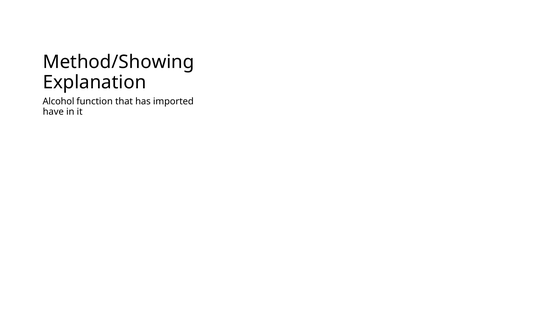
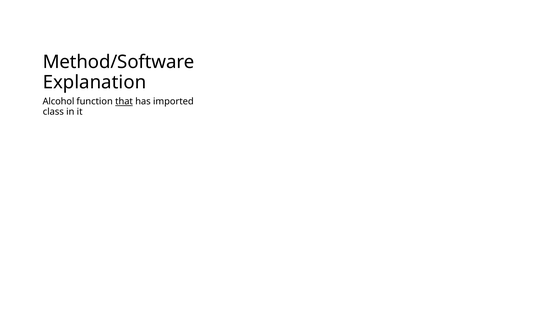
Method/Showing: Method/Showing -> Method/Software (119, 62)
that underline: none -> present (124, 102)
have: have -> class (53, 112)
